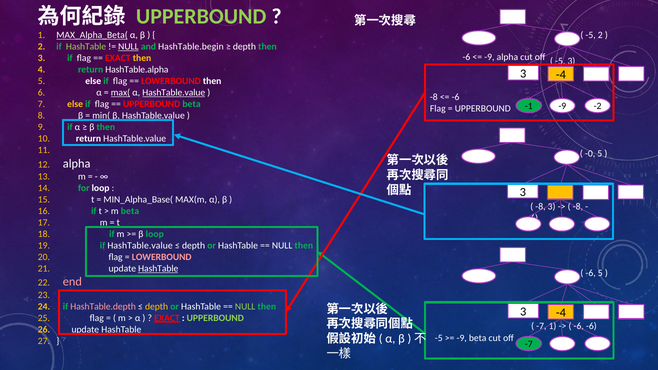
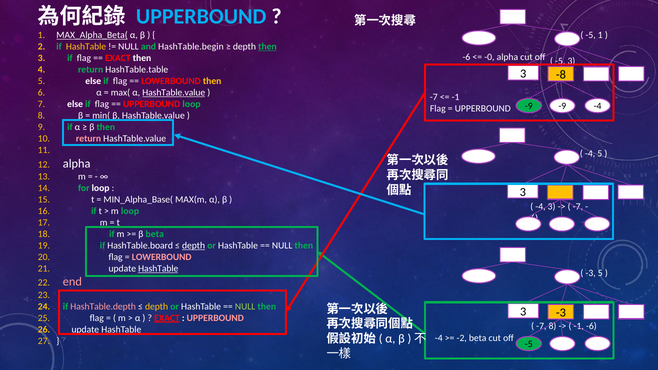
UPPERBOUND colour: light green -> light blue (201, 16)
-5 2: 2 -> 1 (600, 35)
HashTable colour: light green -> yellow (86, 46)
NULL underline: present -> none (128, 46)
then underline: none -> present (267, 46)
-9: -9 -> -0 (489, 57)
then colour: yellow -> white (142, 58)
HashTable.alpha: HashTable.alpha -> HashTable.table (137, 69)
-4: -4 -> -8 (561, 75)
then colour: white -> yellow (212, 81)
max( underline: present -> none (120, 93)
-8: -8 -> -7 (434, 97)
-6: -6 -> -1 (456, 97)
else colour: yellow -> white (75, 104)
UPPERBOUND beta: beta -> loop (192, 104)
UPPERBOUND -1: -1 -> -9 (529, 106)
-9 -2: -2 -> -4 (598, 106)
return colour: white -> pink (89, 139)
-0: -0 -> -4 (590, 153)
-8: -8 -> -4 (540, 207)
-8: -8 -> -7 (578, 207)
m beta: beta -> loop (130, 211)
β loop: loop -> beta (155, 234)
if HashTable.value: HashTable.value -> HashTable.board (140, 246)
depth underline: none -> present (194, 246)
-6: -6 -> -3 (591, 273)
-4: -4 -> -3 (561, 313)
UPPERBOUND colour: light green -> pink (215, 318)
-7 1: 1 -> 8 (553, 326)
-6: -6 -> -1 (579, 326)
-5: -5 -> -4 (439, 338)
-9: -9 -> -2 (462, 338)
-7: -7 -> -5 (529, 344)
